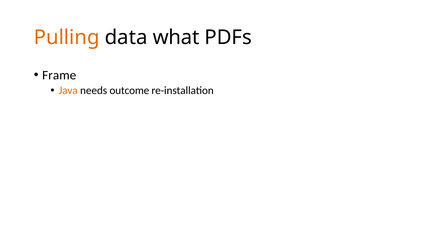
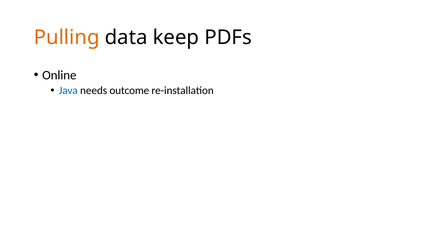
what: what -> keep (176, 37)
Frame: Frame -> Online (59, 75)
Java colour: orange -> blue (68, 90)
